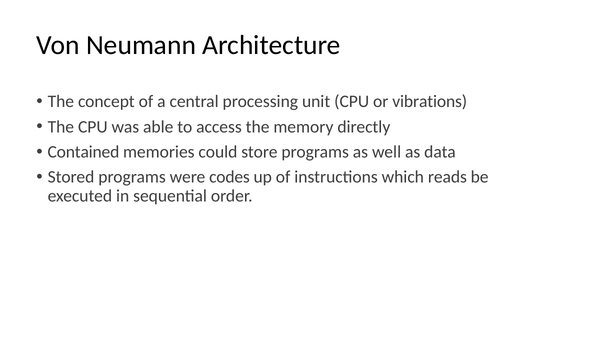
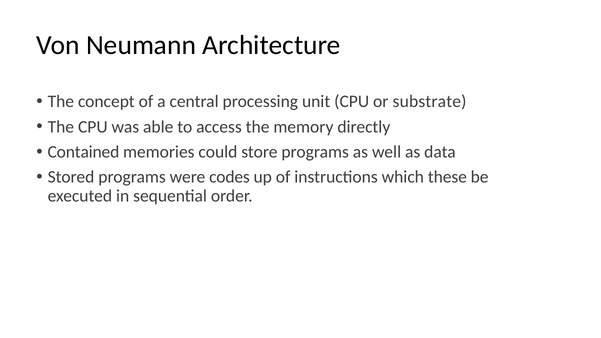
vibrations: vibrations -> substrate (430, 102)
reads: reads -> these (447, 177)
